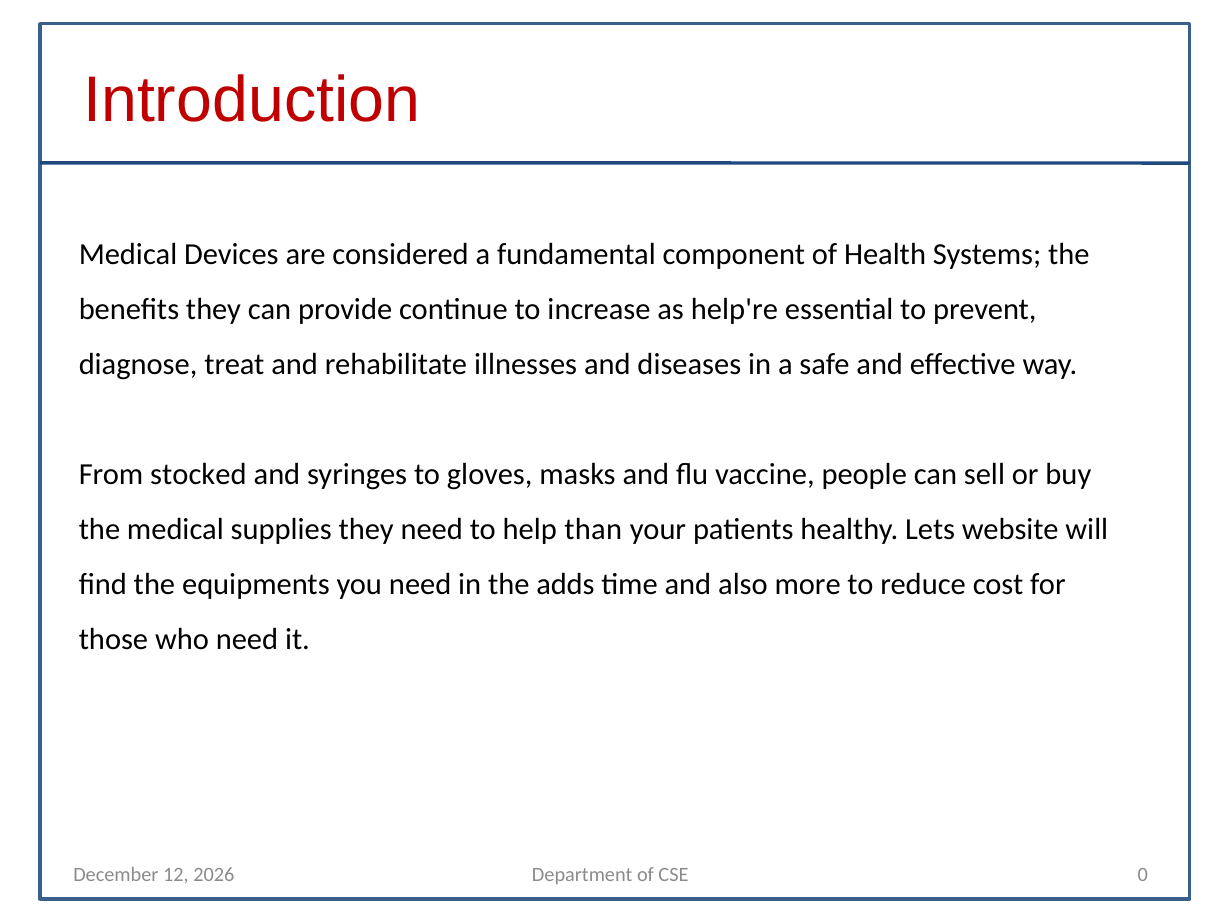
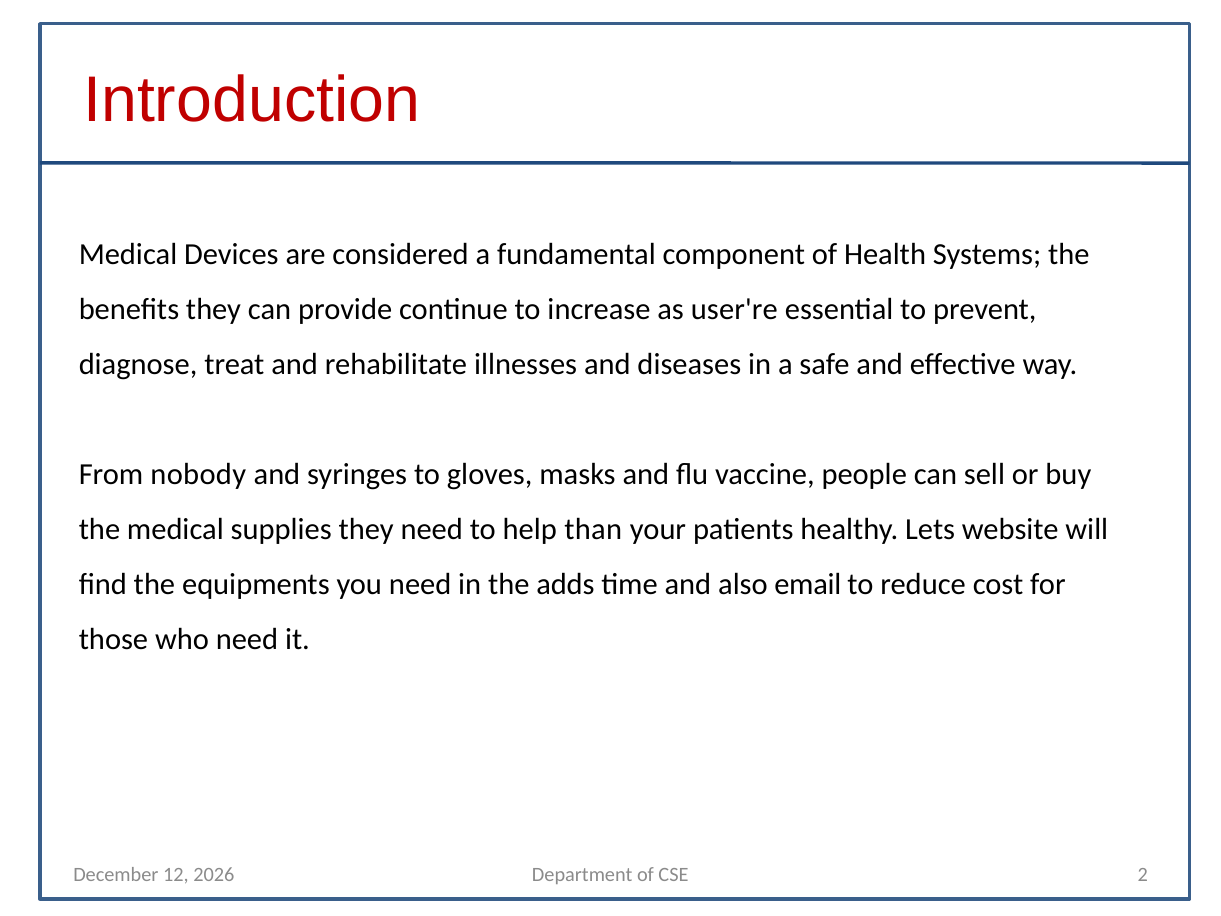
help're: help're -> user're (734, 310)
stocked: stocked -> nobody (198, 474)
more: more -> email (808, 584)
0: 0 -> 2 (1143, 874)
